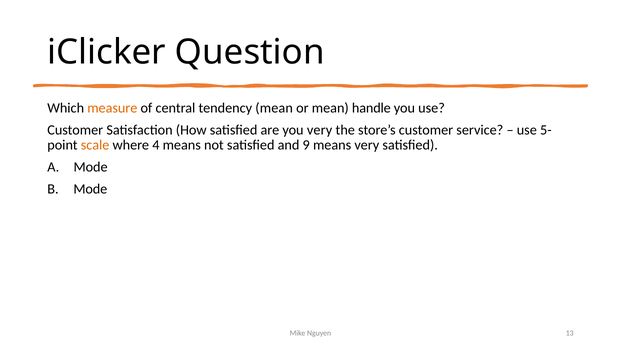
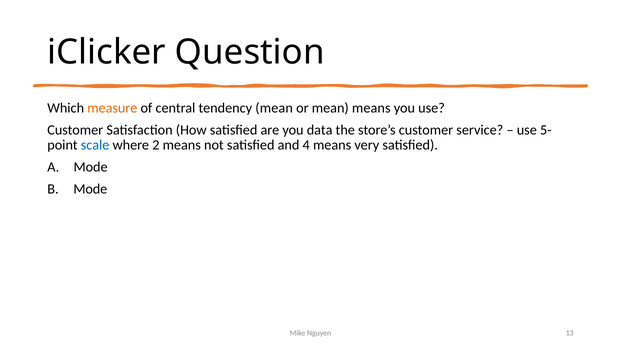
mean handle: handle -> means (371, 108)
you very: very -> data (320, 130)
scale colour: orange -> blue (95, 145)
4: 4 -> 2 (156, 145)
9: 9 -> 4 (306, 145)
